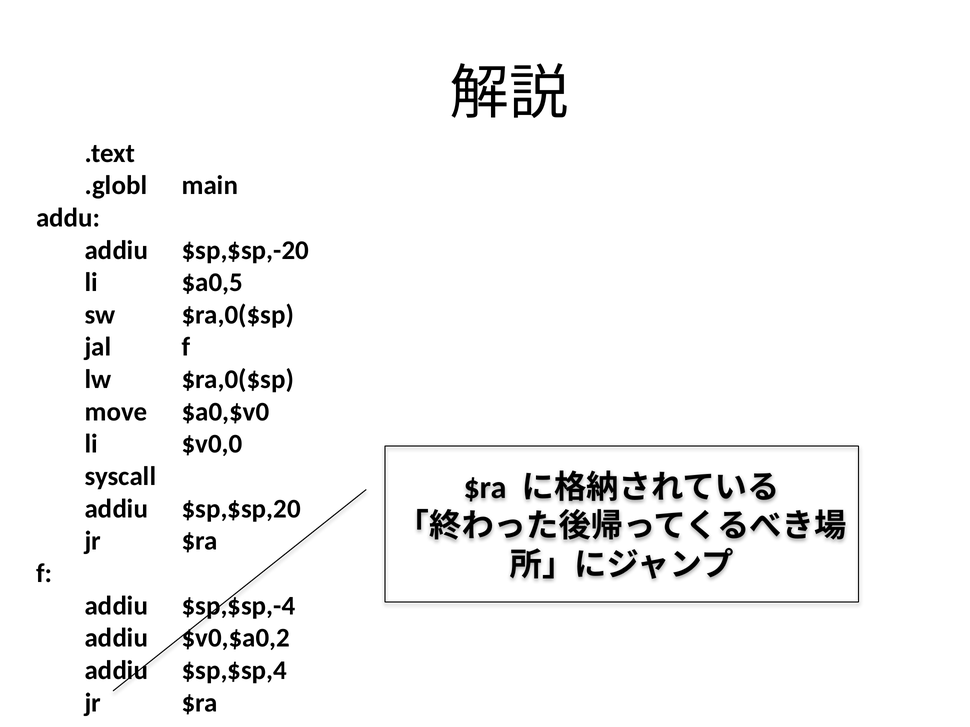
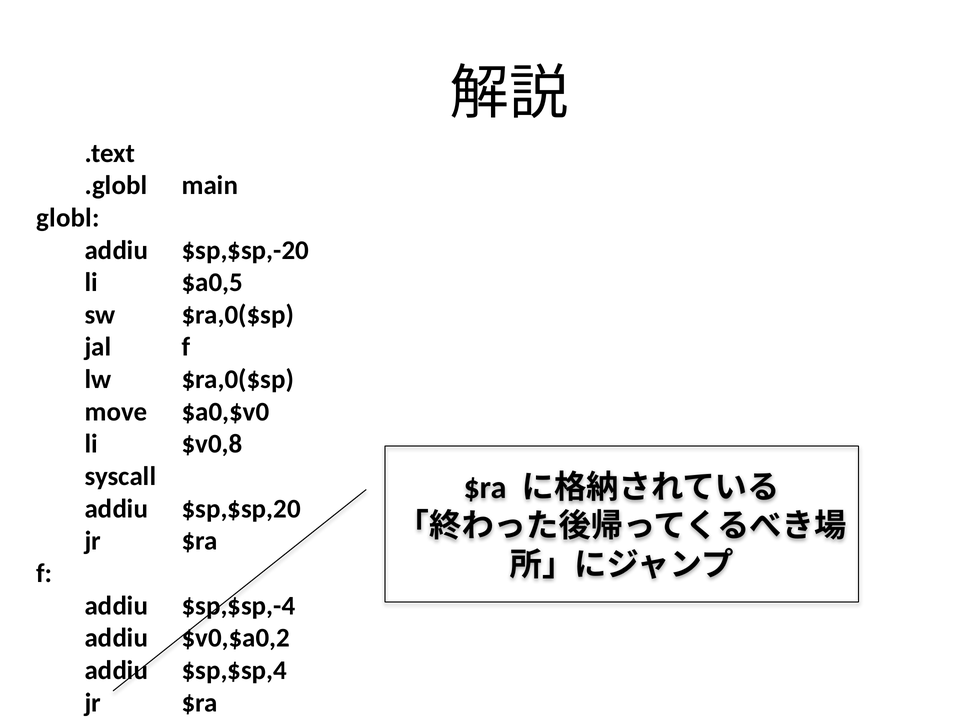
addu: addu -> globl (68, 218)
$v0,0: $v0,0 -> $v0,8 (212, 444)
